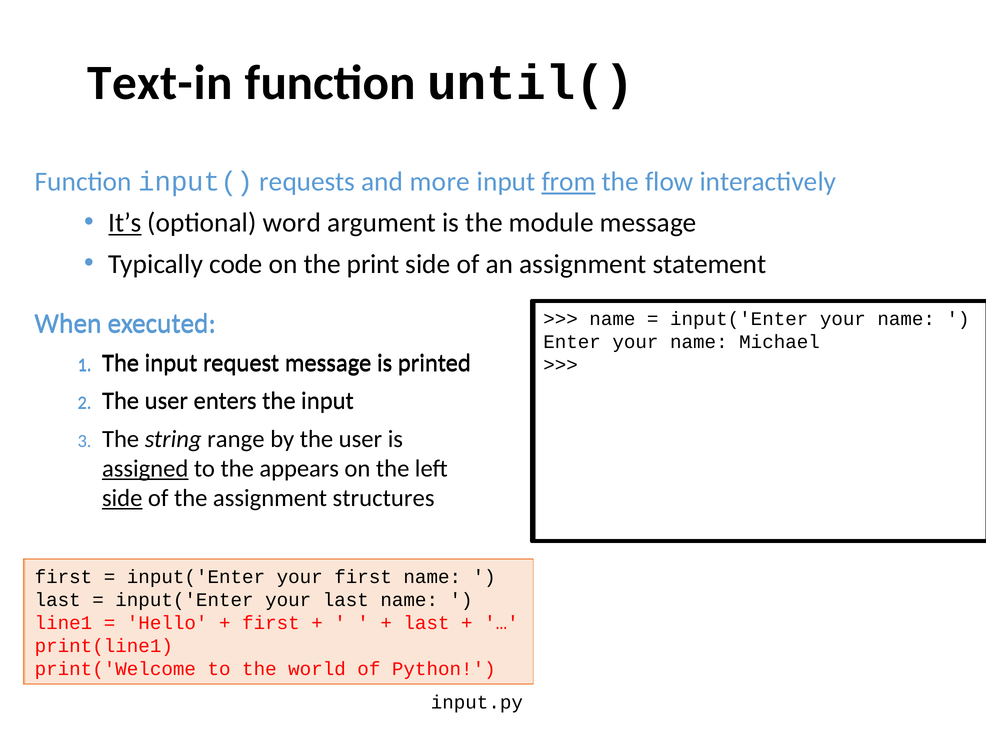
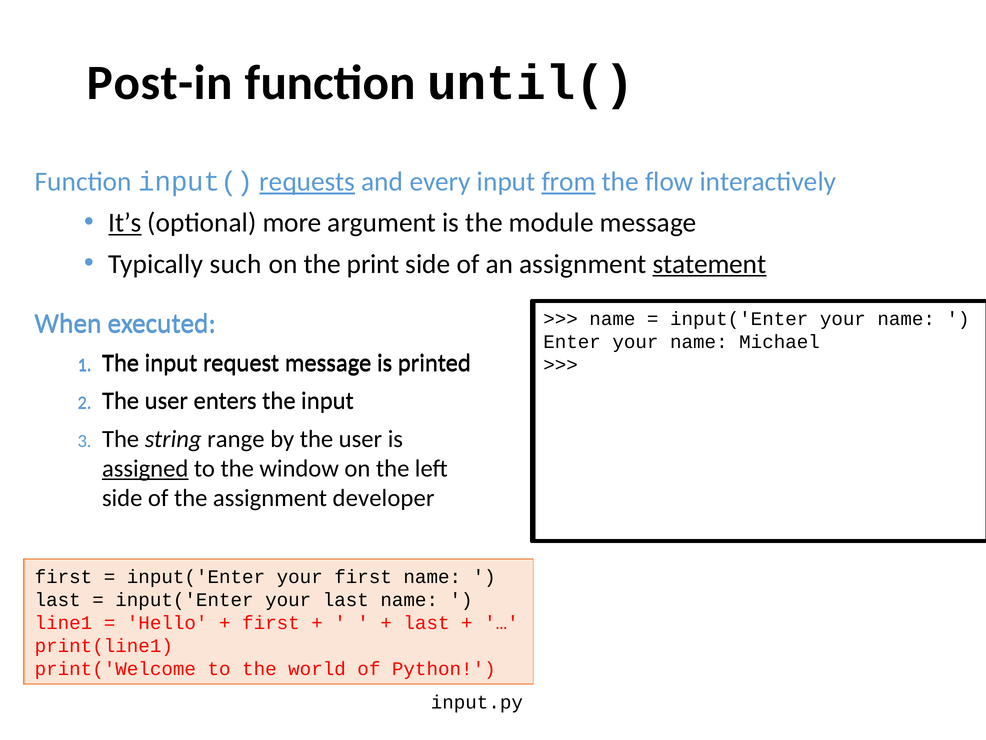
Text-in: Text-in -> Post-in (160, 83)
requests underline: none -> present (307, 182)
more: more -> every (440, 182)
word: word -> more (292, 223)
code: code -> such (236, 264)
statement underline: none -> present (710, 264)
appears: appears -> window (299, 468)
side underline: present -> none (122, 498)
structures: structures -> developer (384, 498)
